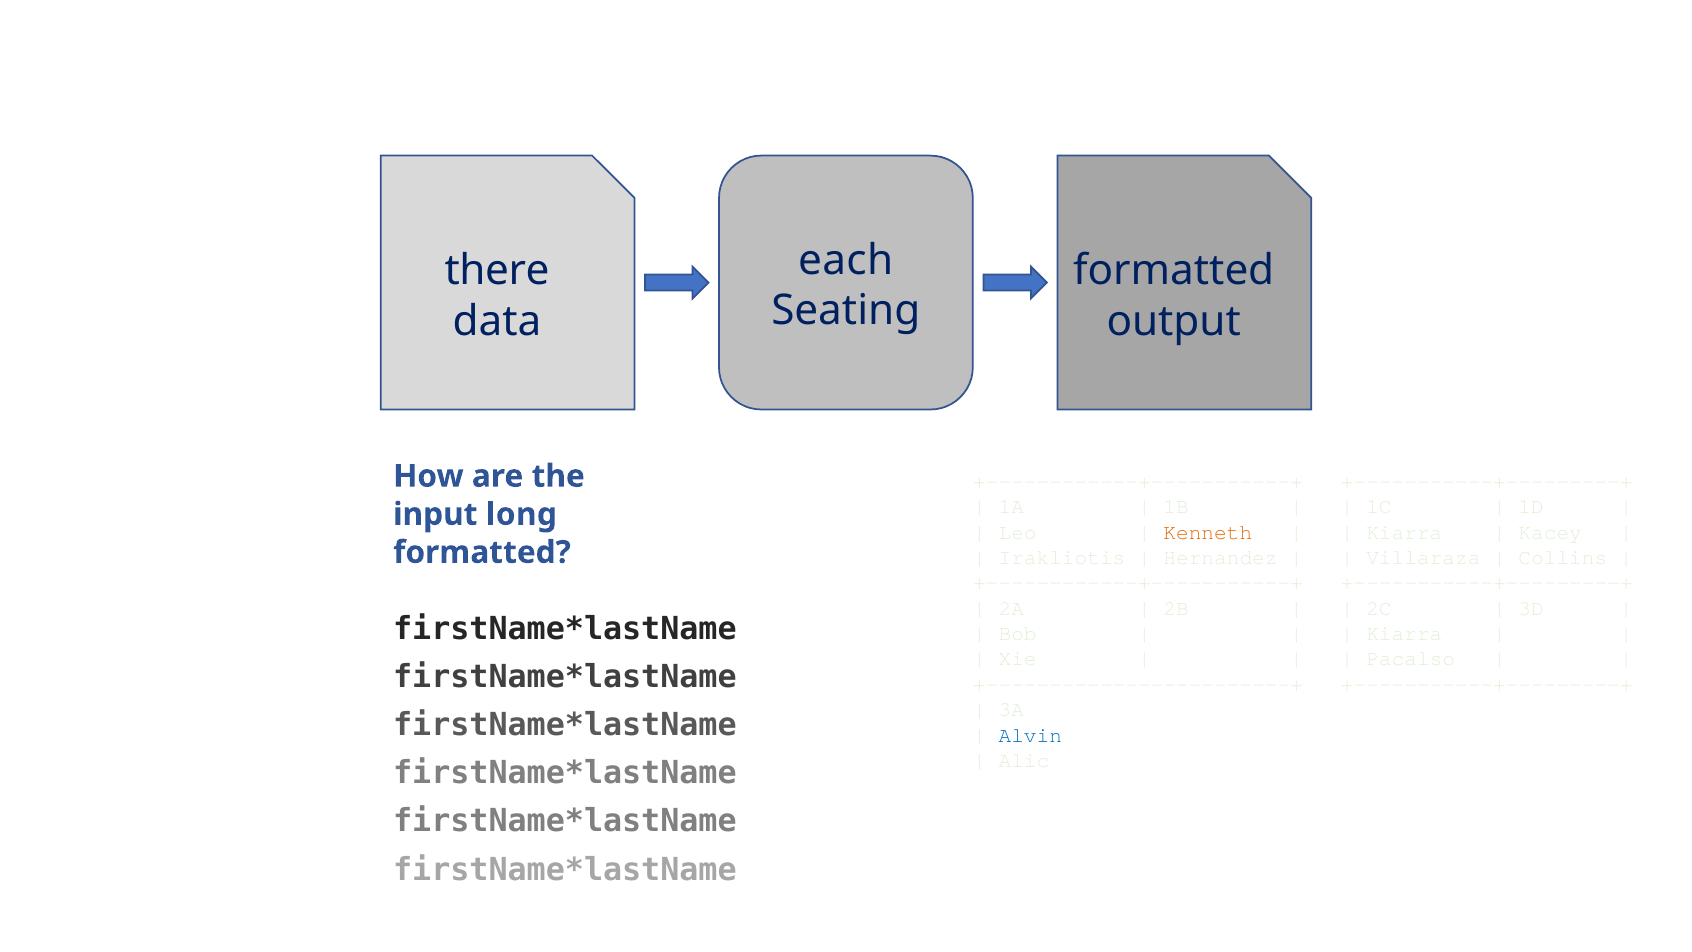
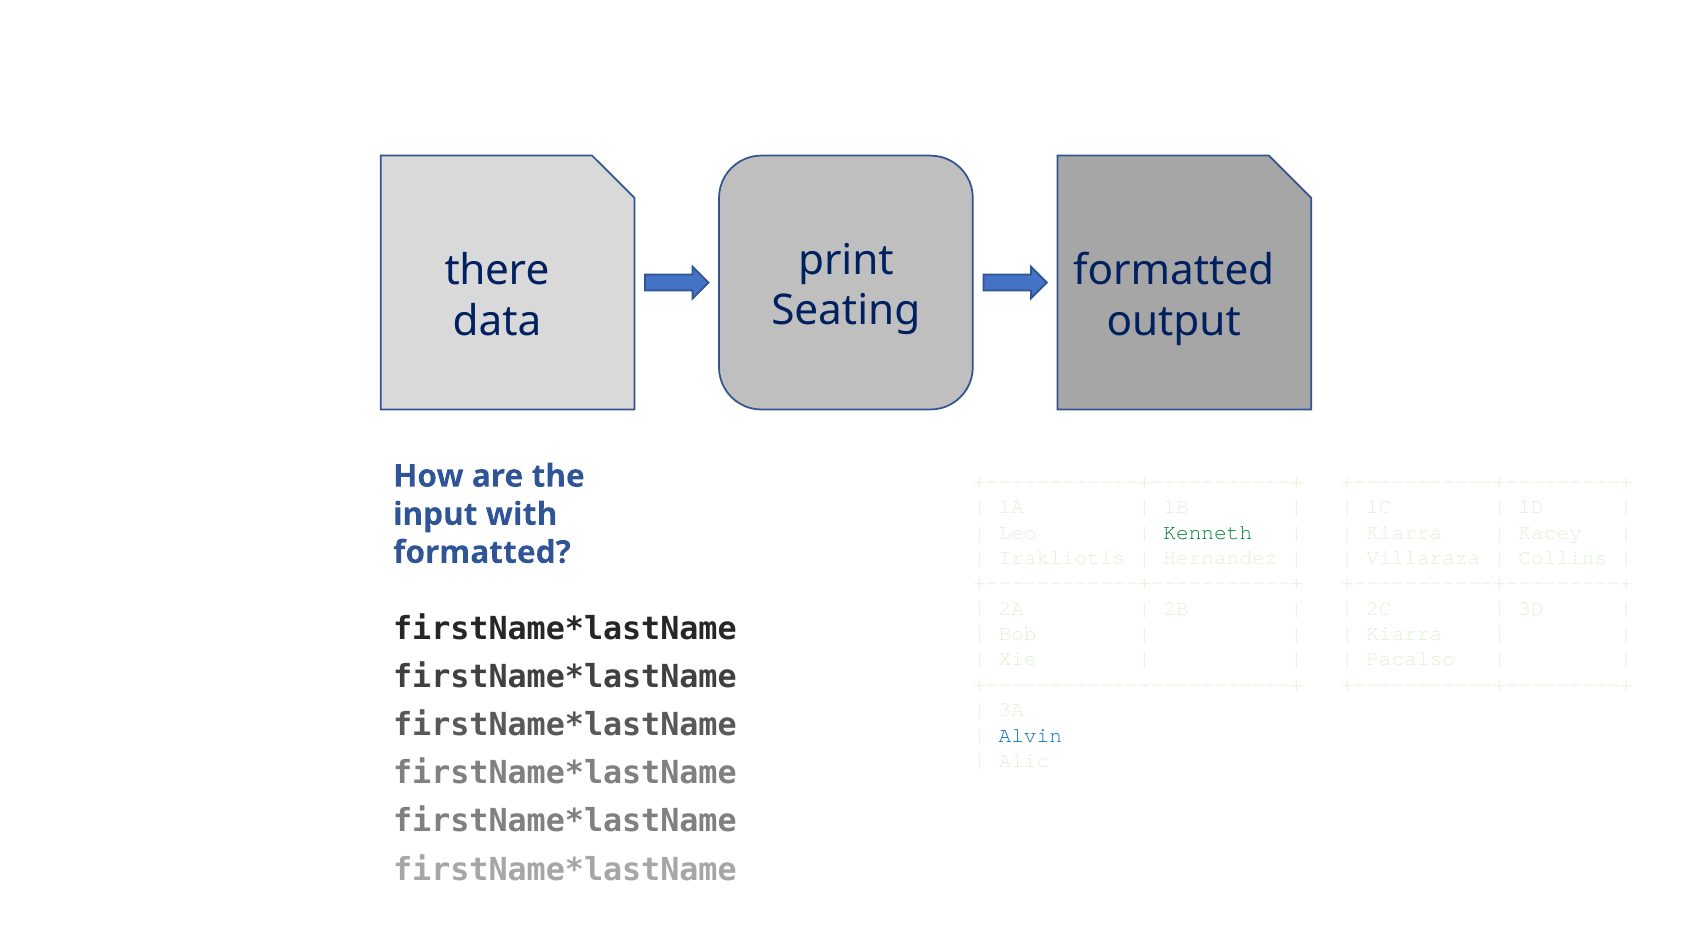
each: each -> print (846, 260)
long: long -> with (522, 514)
Kenneth colour: orange -> green (1208, 532)
